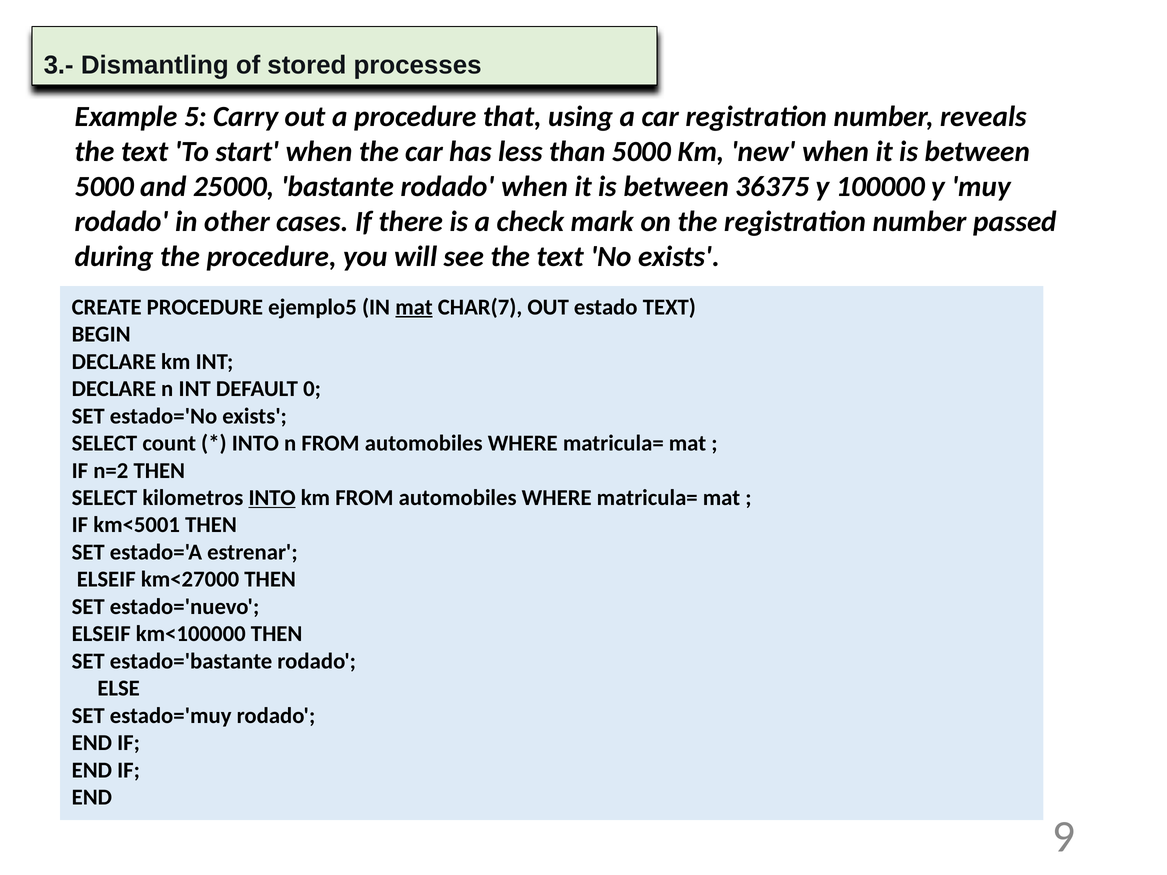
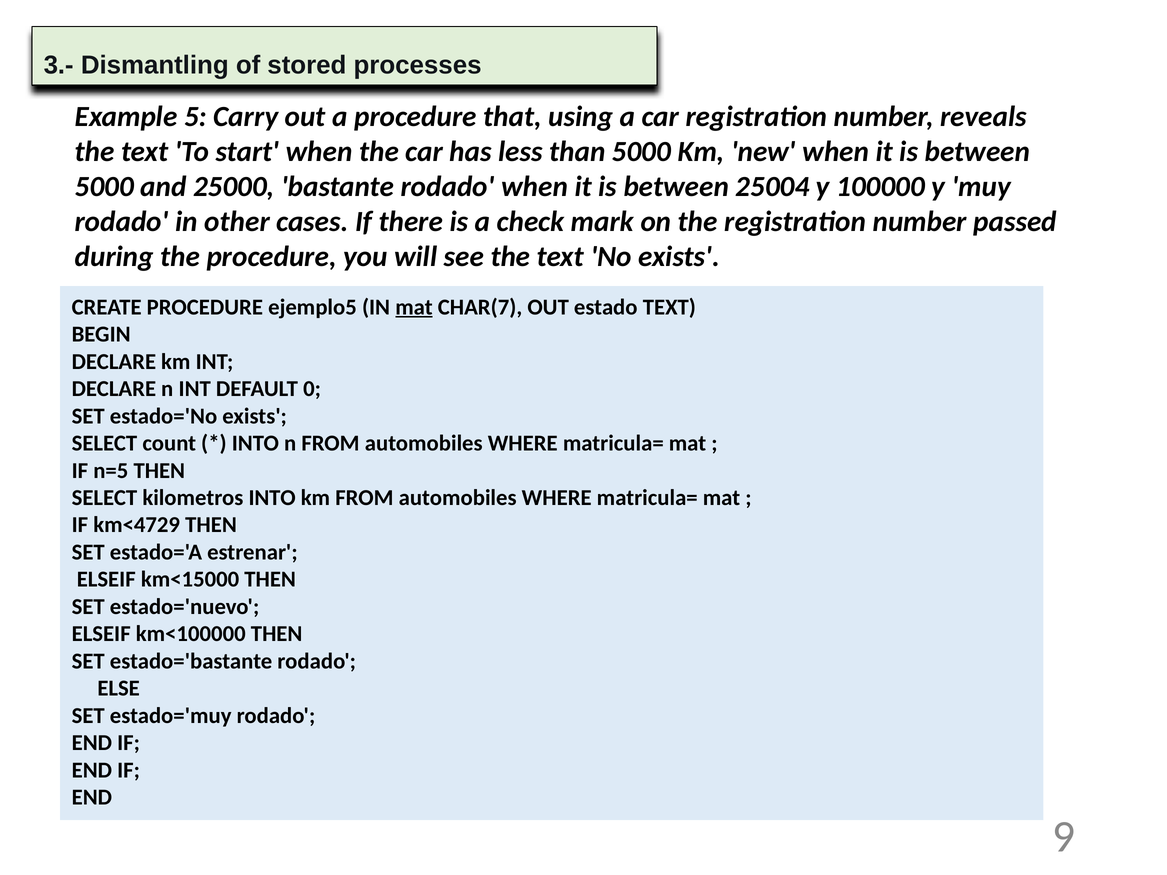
36375: 36375 -> 25004 (772, 187)
n=2: n=2 -> n=5 (111, 471)
INTO underline: present -> none (272, 498)
km<5001: km<5001 -> km<4729 (137, 525)
km<27000: km<27000 -> km<15000 (190, 580)
